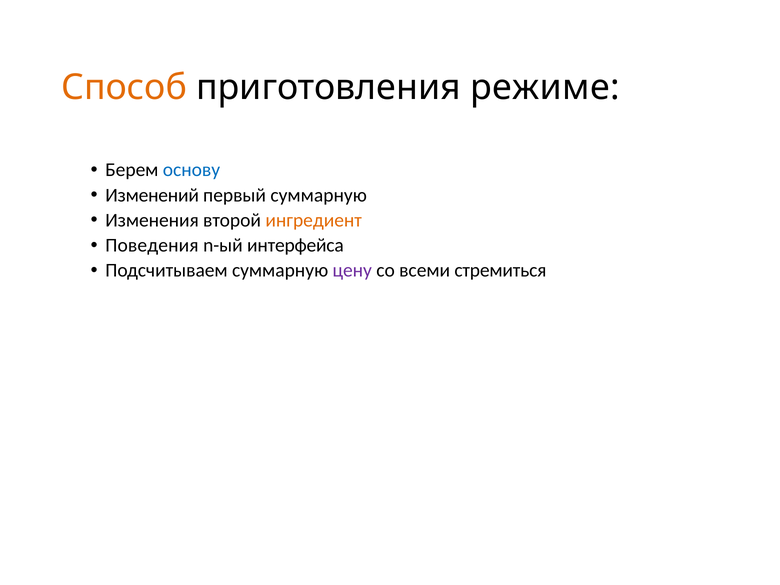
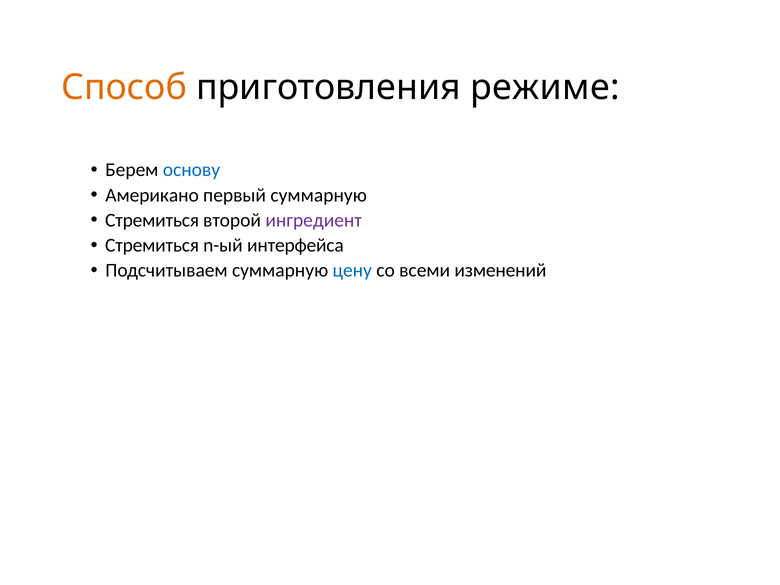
Изменений: Изменений -> Американо (152, 195)
Изменения: Изменения -> Стремиться (152, 220)
ингредиент colour: orange -> purple (314, 220)
Поведения: Поведения -> Стремиться (152, 245)
цену colour: purple -> blue (352, 271)
стремиться: стремиться -> изменений (500, 271)
